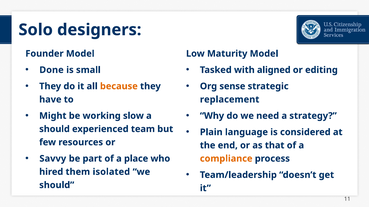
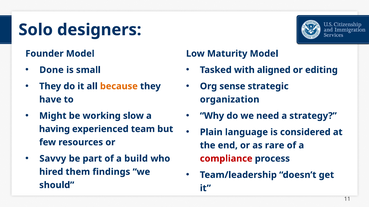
replacement: replacement -> organization (230, 100)
should: should -> having (55, 129)
that: that -> rare (275, 146)
place: place -> build (136, 159)
compliance colour: orange -> red (226, 159)
isolated: isolated -> findings (111, 172)
